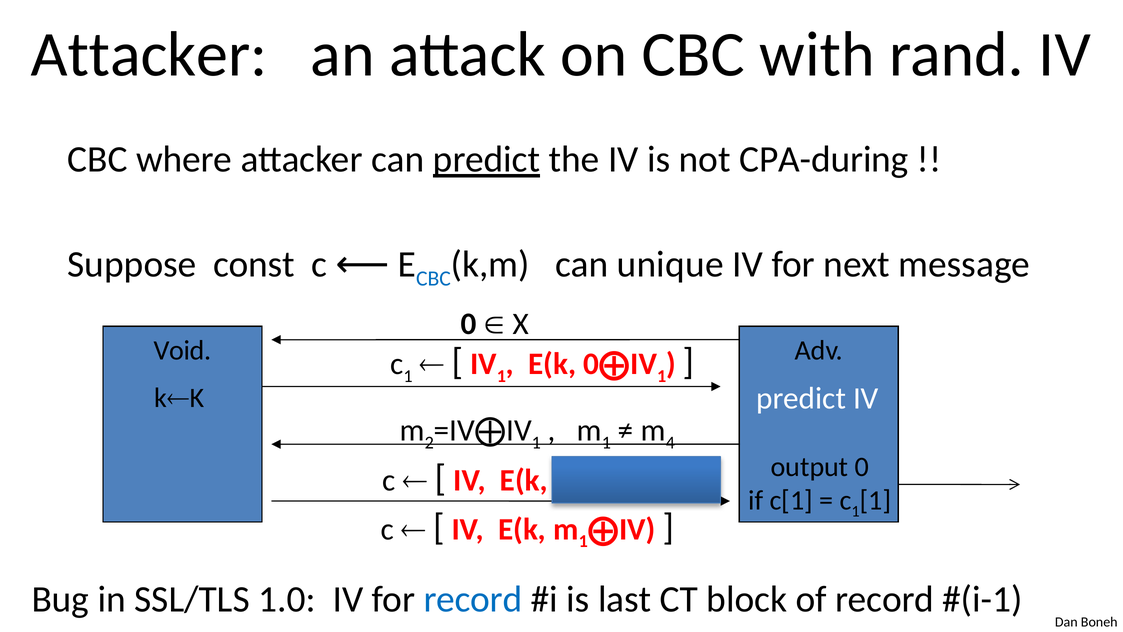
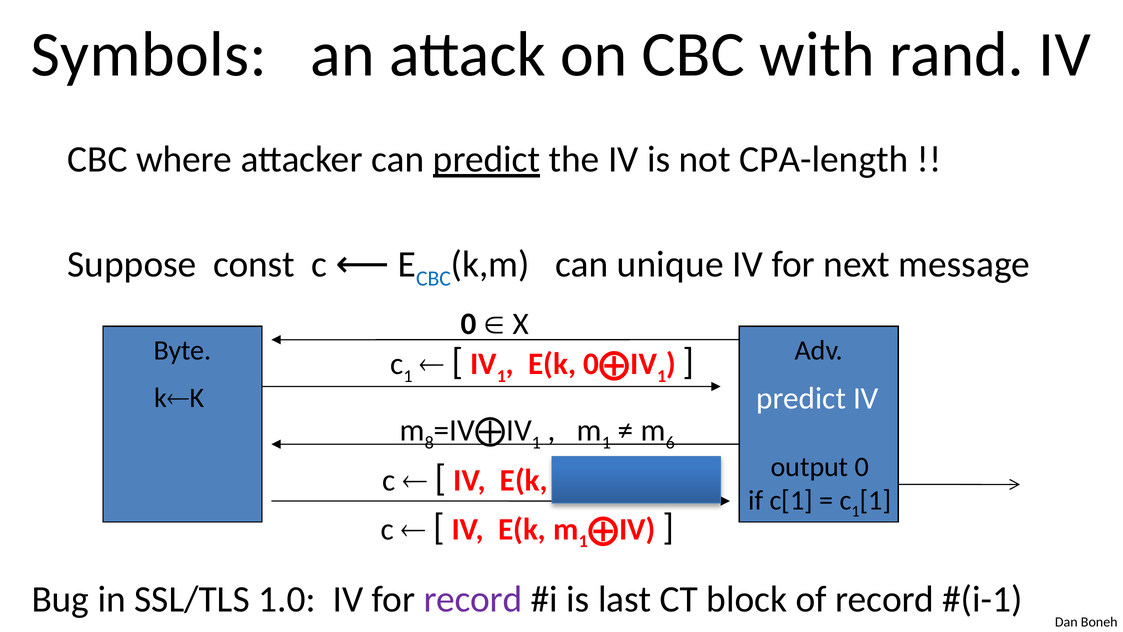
Attacker: Attacker -> Symbols (149, 55)
CPA-during: CPA-during -> CPA-length (824, 159)
Void: Void -> Byte (183, 350)
4: 4 -> 6 (670, 442)
2: 2 -> 8 (429, 442)
record colour: blue -> purple (473, 599)
